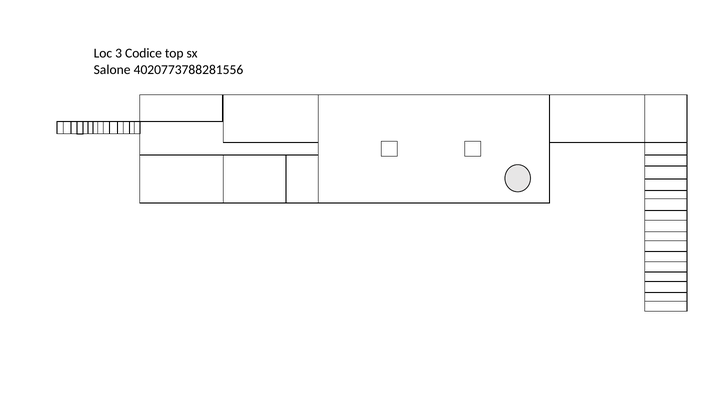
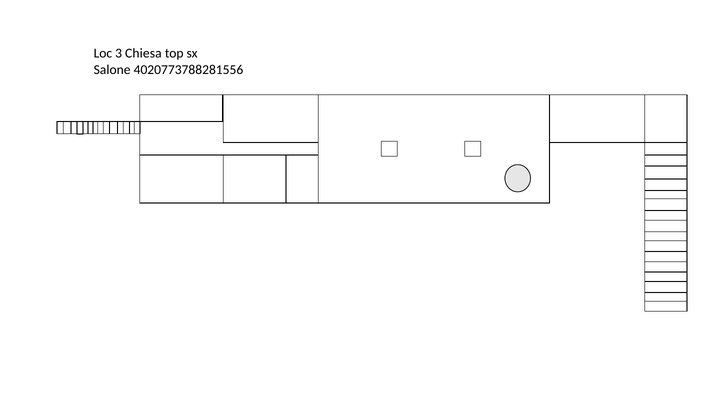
Codice: Codice -> Chiesa (143, 53)
